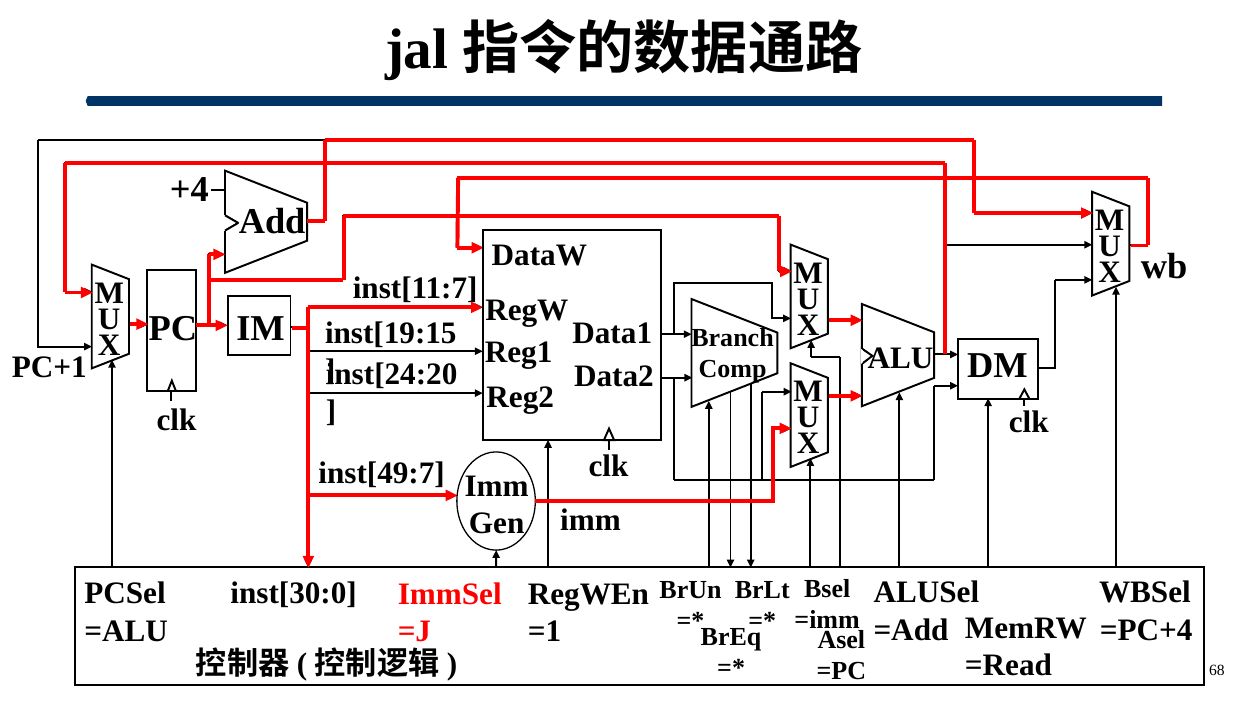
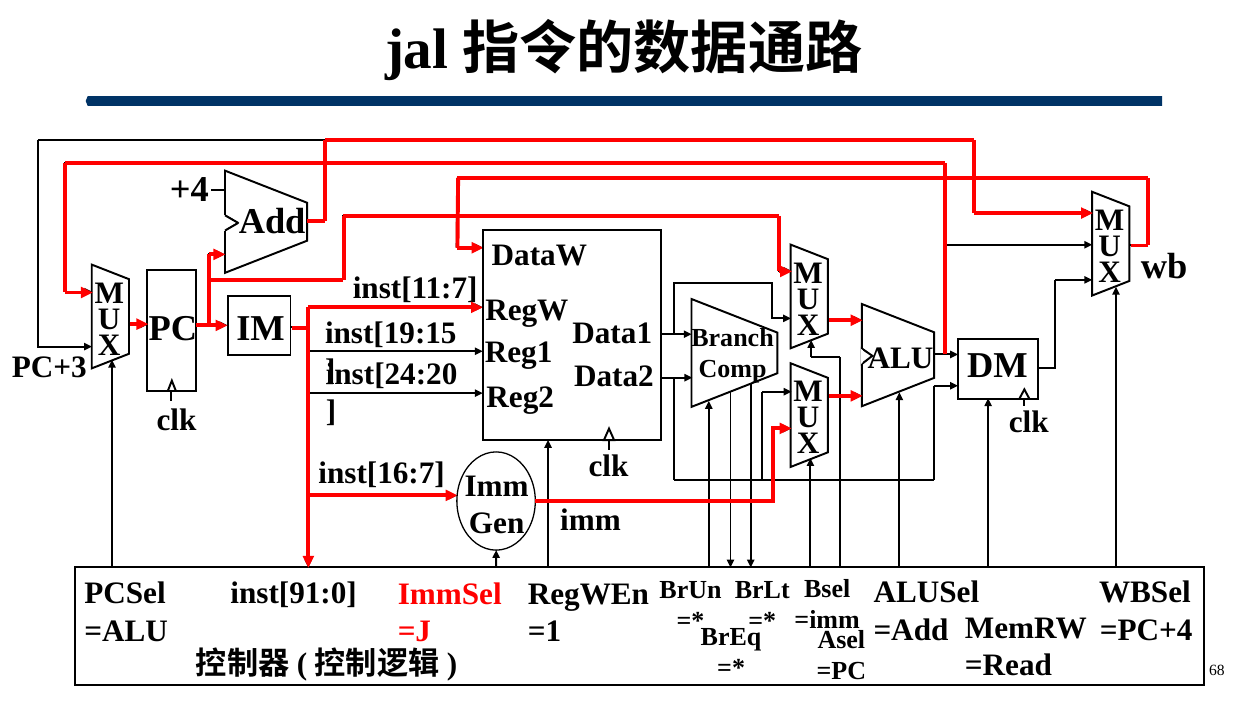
PC+1: PC+1 -> PC+3 (49, 368)
inst[49:7: inst[49:7 -> inst[16:7 (382, 474)
inst[30:0: inst[30:0 -> inst[91:0 (294, 594)
